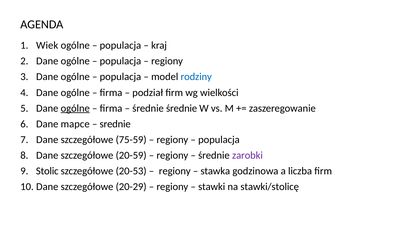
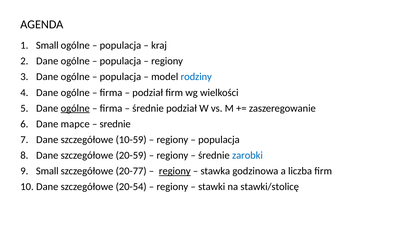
Wiek: Wiek -> Small (47, 46)
średnie średnie: średnie -> podział (182, 108)
75-59: 75-59 -> 10-59 (131, 140)
zarobki colour: purple -> blue (247, 156)
Stolic: Stolic -> Small (47, 171)
20-53: 20-53 -> 20-77 (131, 171)
regiony underline: none -> present (175, 171)
20-29: 20-29 -> 20-54 (131, 187)
